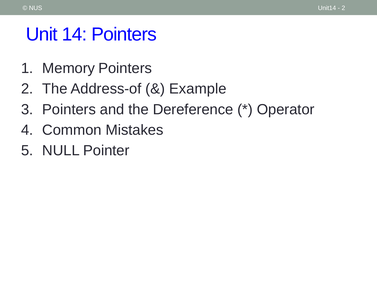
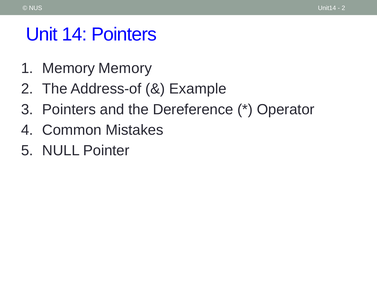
Memory Pointers: Pointers -> Memory (125, 68)
